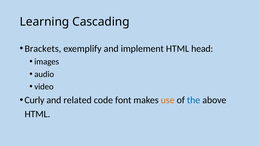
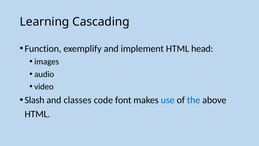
Brackets: Brackets -> Function (43, 49)
Curly: Curly -> Slash (34, 100)
related: related -> classes (78, 100)
use colour: orange -> blue (168, 100)
